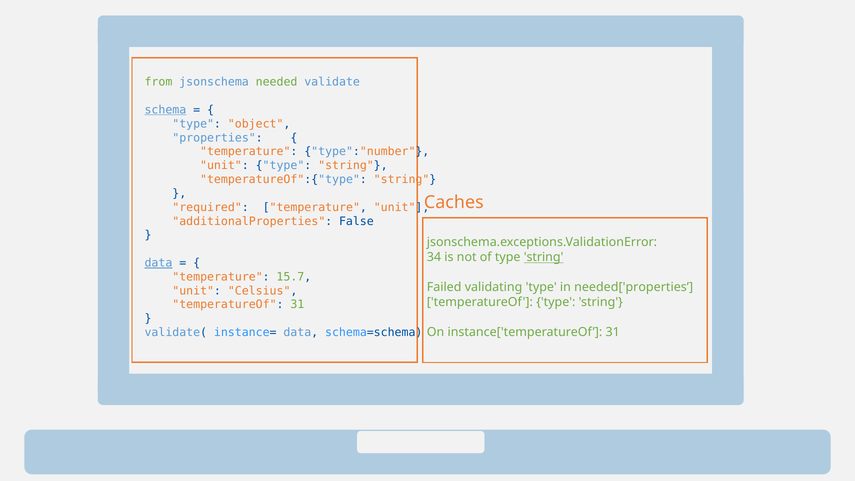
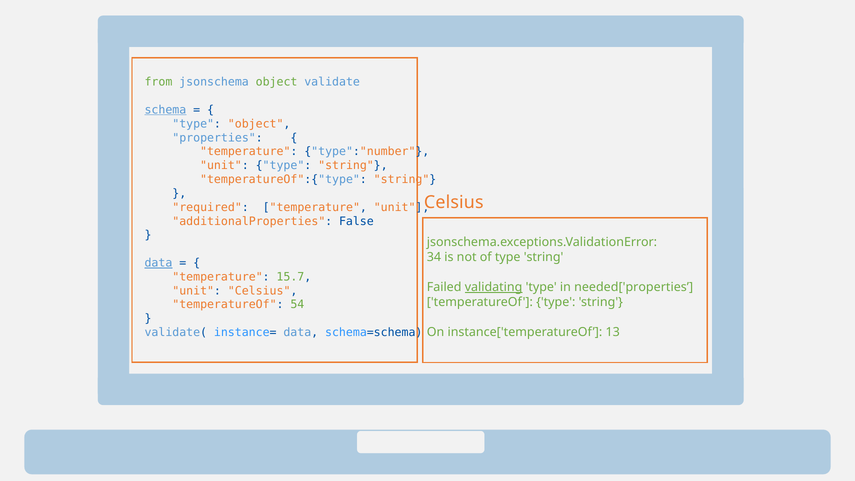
jsonschema needed: needed -> object (277, 82)
Caches: Caches -> Celsius (454, 203)
string underline: present -> none (544, 257)
validating underline: none -> present (494, 287)
temperatureOf 31: 31 -> 54 (297, 305)
instance['temperatureOf 31: 31 -> 13 (613, 332)
